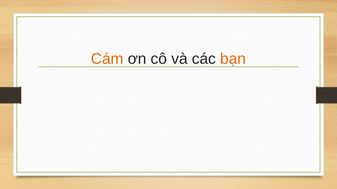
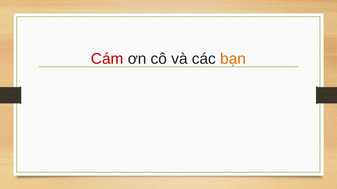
Cám colour: orange -> red (107, 59)
